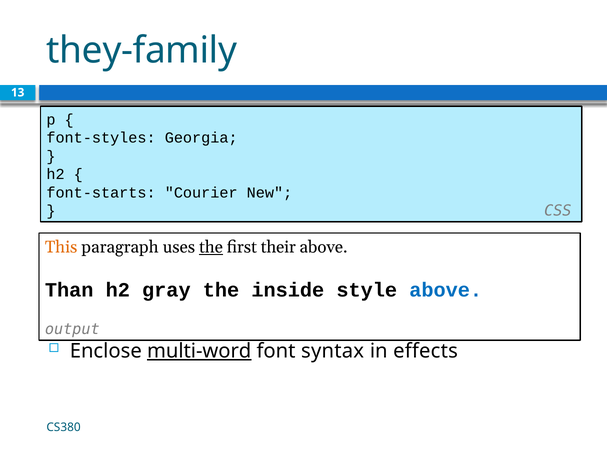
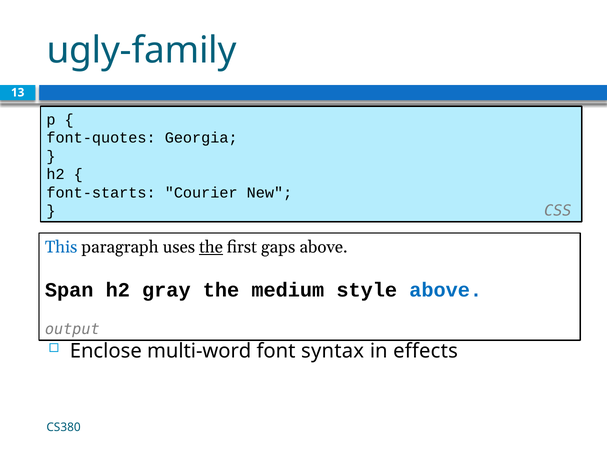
they-family: they-family -> ugly-family (142, 51)
font-styles: font-styles -> font-quotes (101, 138)
This colour: orange -> blue (61, 247)
their: their -> gaps (278, 247)
Than: Than -> Span (69, 290)
inside: inside -> medium (288, 290)
multi-word underline: present -> none (199, 350)
